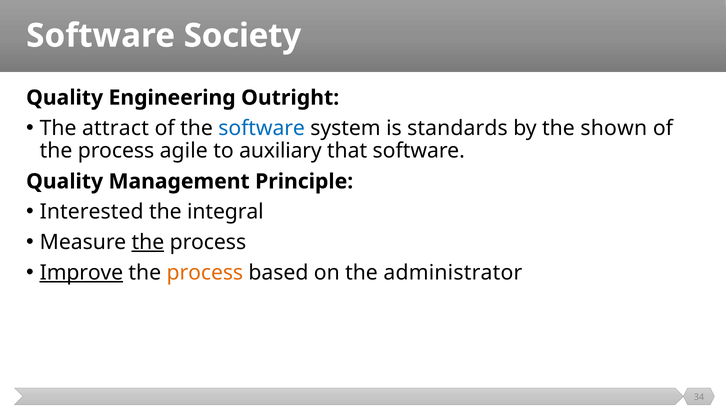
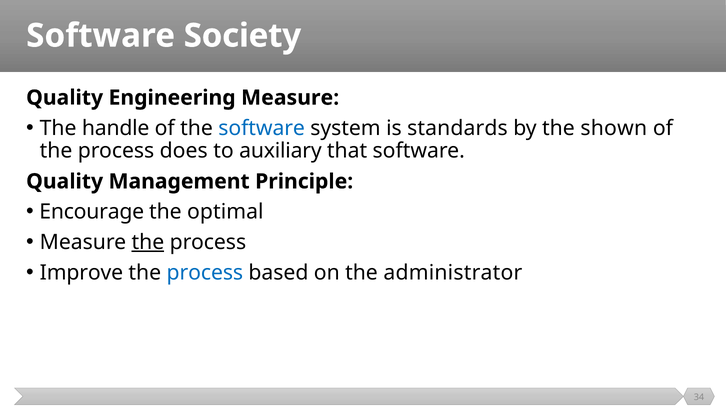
Engineering Outright: Outright -> Measure (290, 98)
attract: attract -> handle (116, 128)
agile: agile -> does (184, 151)
Interested: Interested -> Encourage (92, 212)
integral: integral -> optimal (225, 212)
Improve underline: present -> none (81, 273)
process colour: orange -> blue (205, 273)
